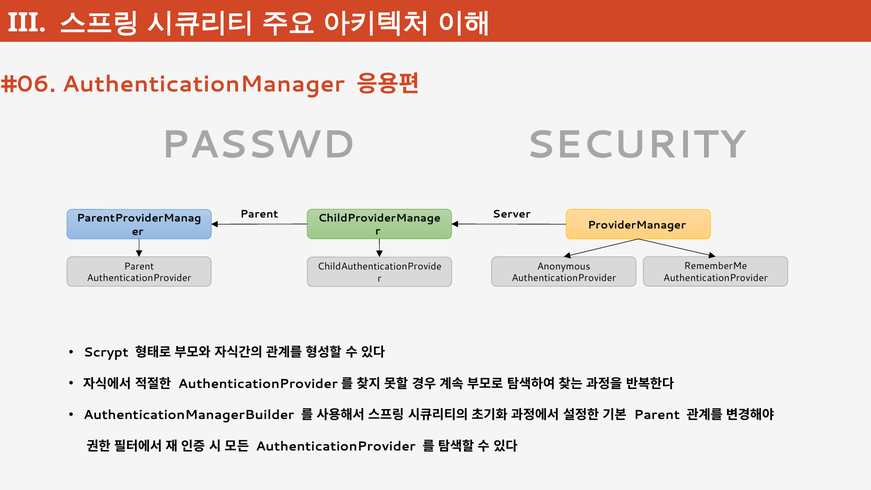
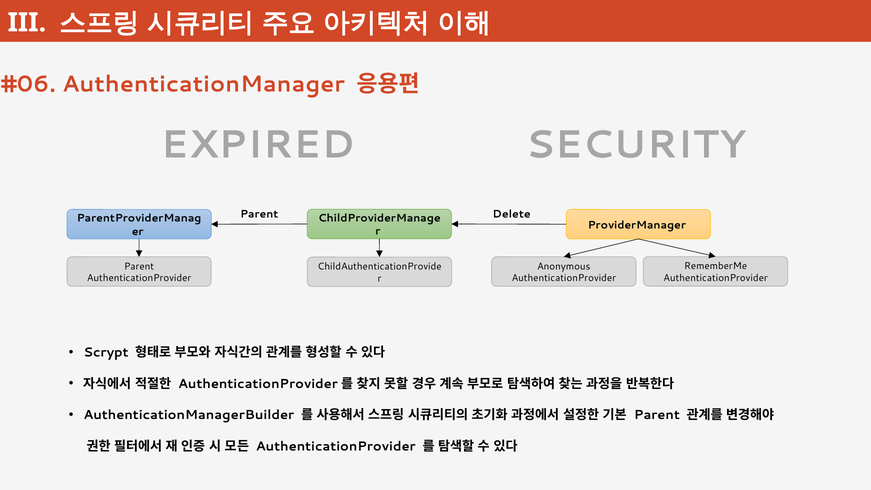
PASSWD: PASSWD -> EXPIRED (258, 145)
Server: Server -> Delete (512, 214)
